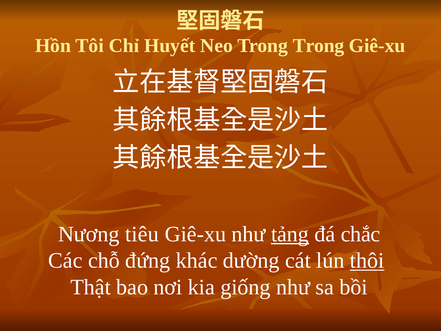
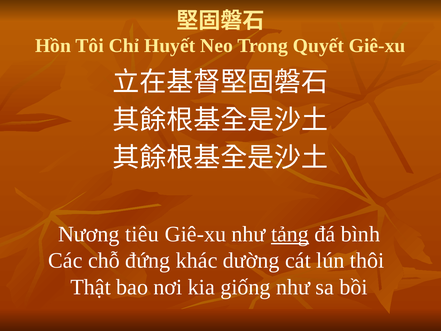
Trong Trong: Trong -> Quyết (318, 46)
chắc: chắc -> bình (360, 234)
thôi underline: present -> none (367, 260)
